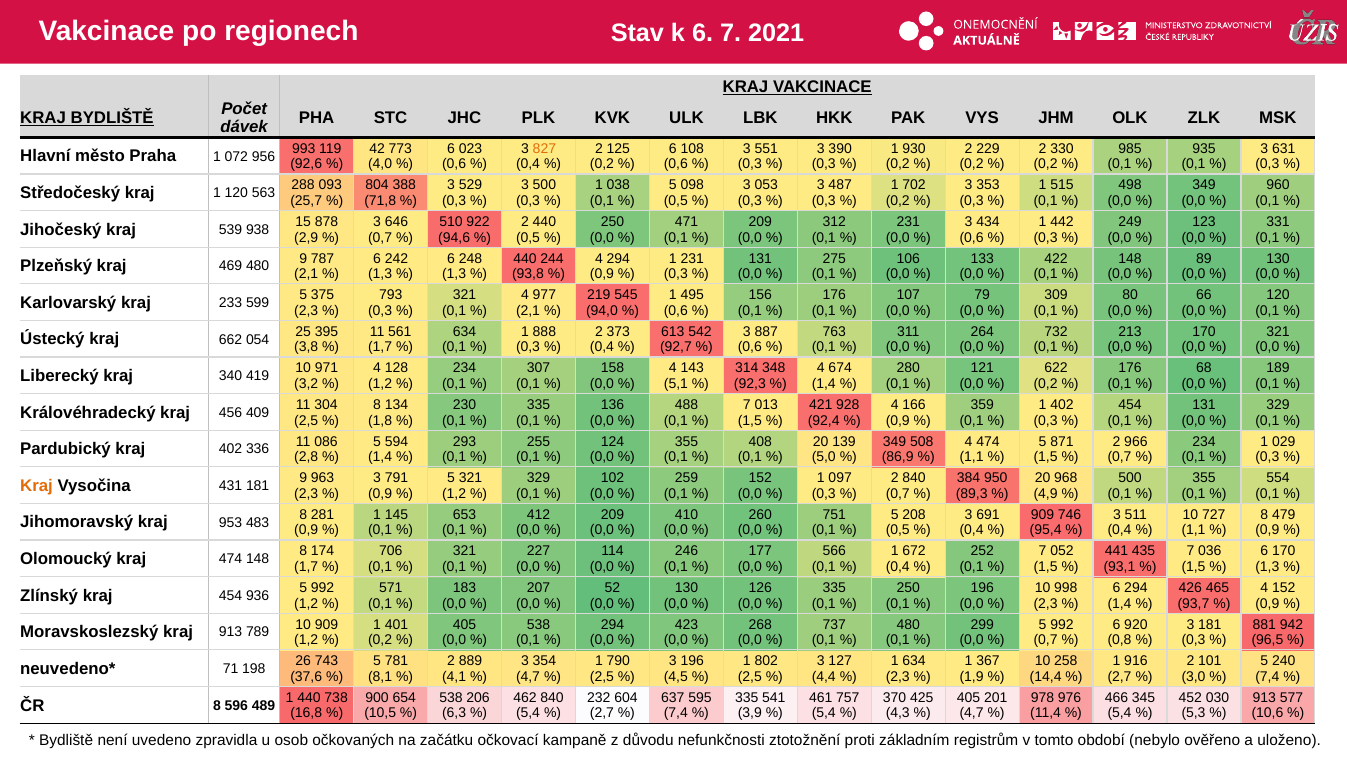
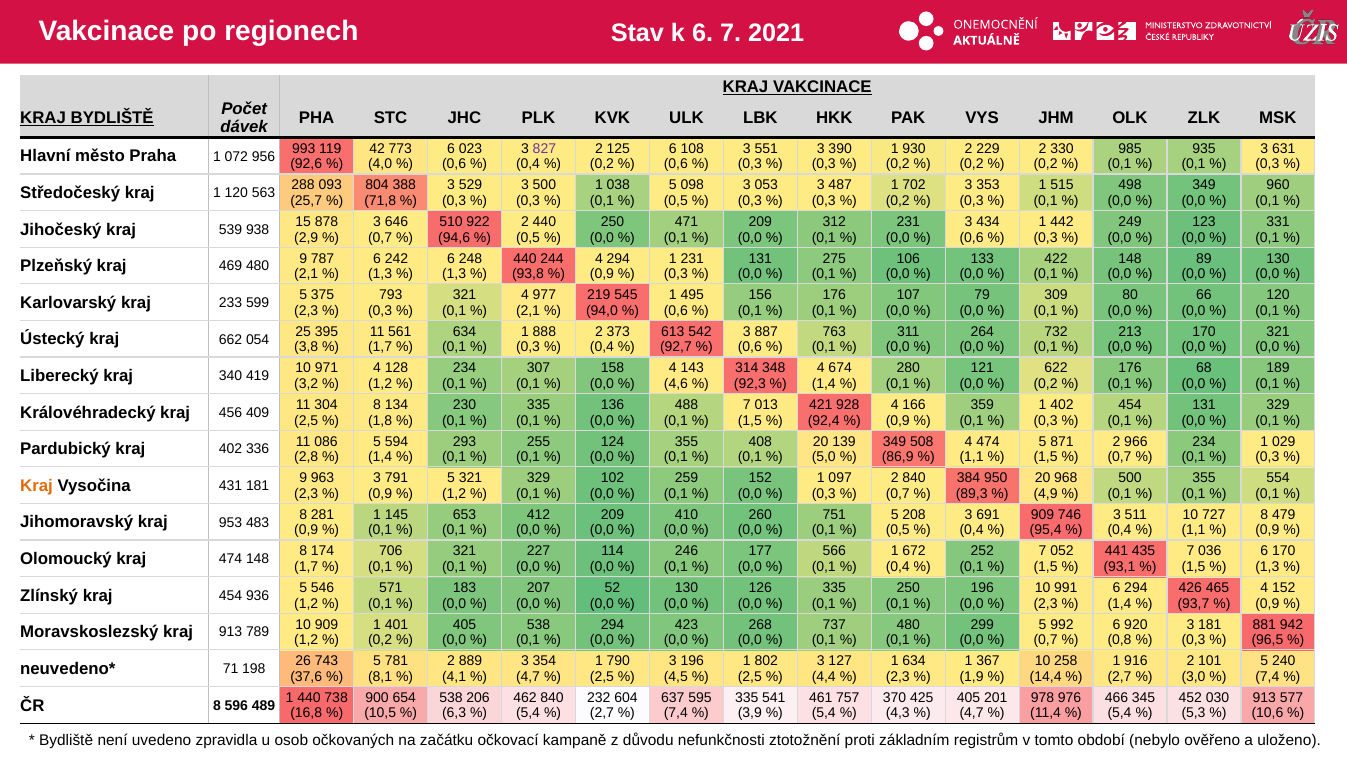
827 colour: orange -> purple (544, 148)
5,1: 5,1 -> 4,6 (676, 384)
992: 992 -> 546 (323, 588)
998: 998 -> 991 (1066, 588)
